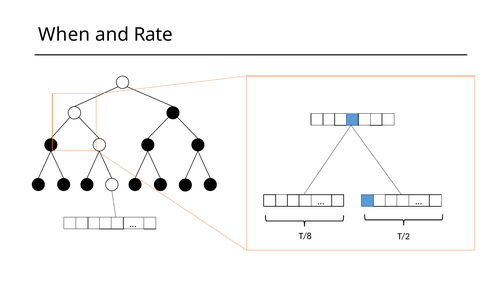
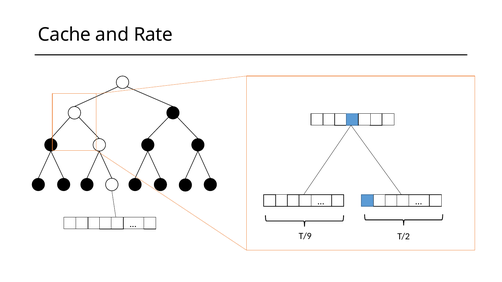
When: When -> Cache (64, 35)
T/8: T/8 -> T/9 (305, 237)
